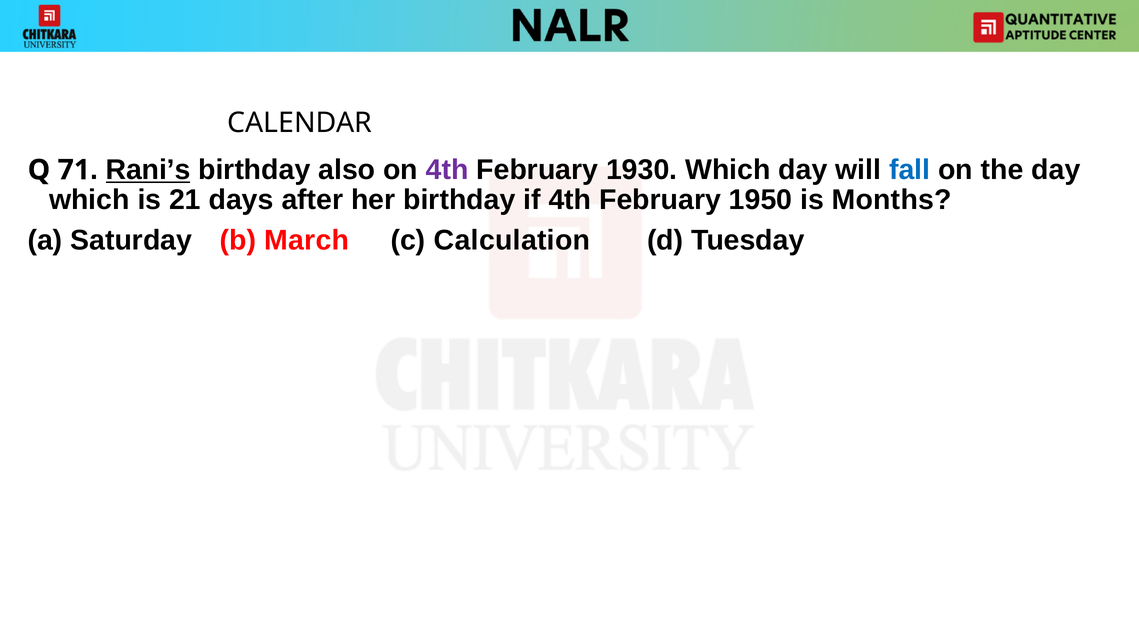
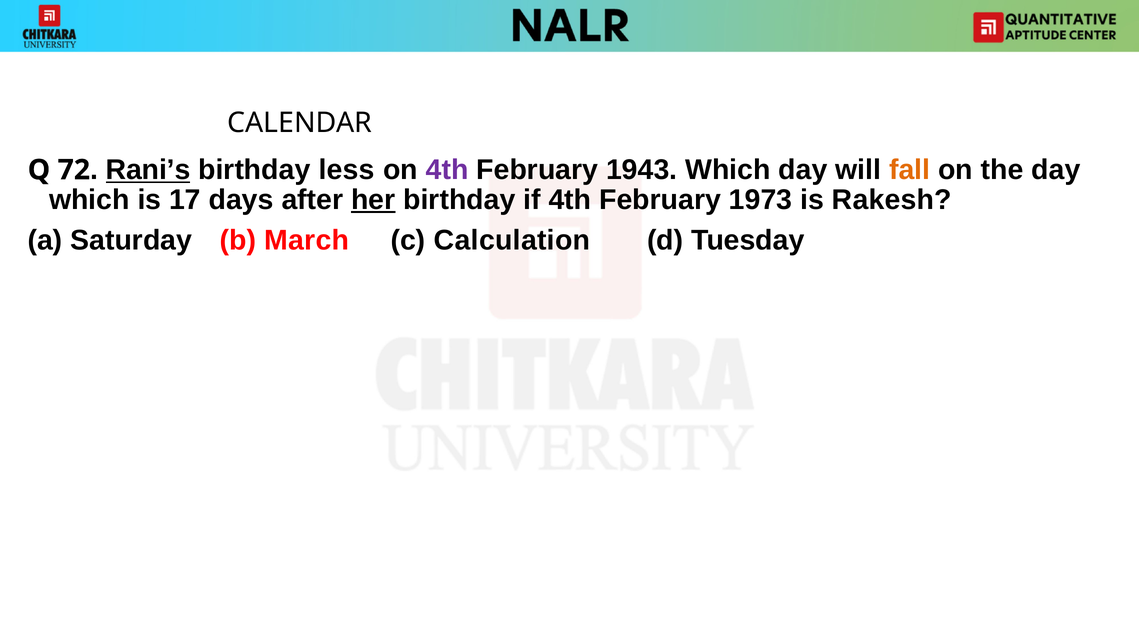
71: 71 -> 72 (74, 170)
also: also -> less (347, 170)
1930: 1930 -> 1943 (642, 170)
fall colour: blue -> orange (910, 170)
21: 21 -> 17 (185, 200)
her underline: none -> present (373, 200)
1950: 1950 -> 1973 (761, 200)
Months: Months -> Rakesh (892, 200)
